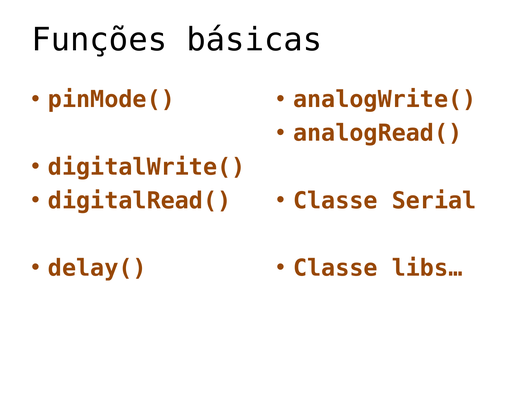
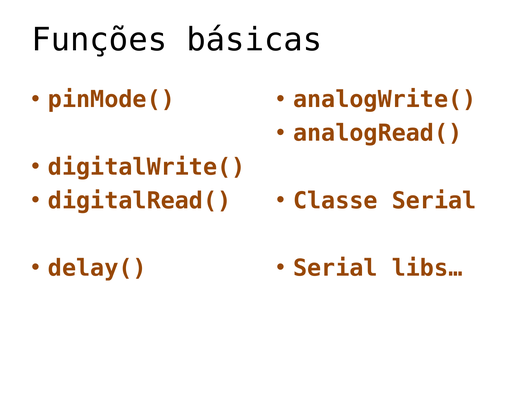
Classe: Classe -> Serial (335, 268)
